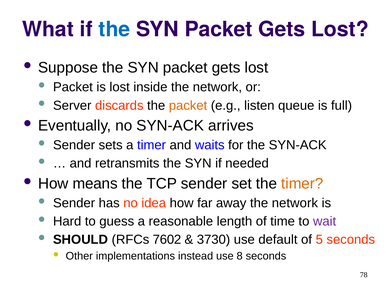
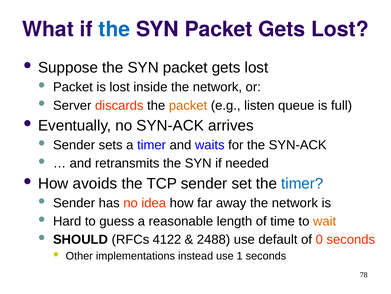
means: means -> avoids (95, 183)
timer colour: orange -> blue (302, 183)
wait colour: purple -> orange (325, 221)
7602: 7602 -> 4122 (167, 239)
3730: 3730 -> 2488 (213, 239)
5: 5 -> 0 (319, 239)
8: 8 -> 1 (240, 255)
